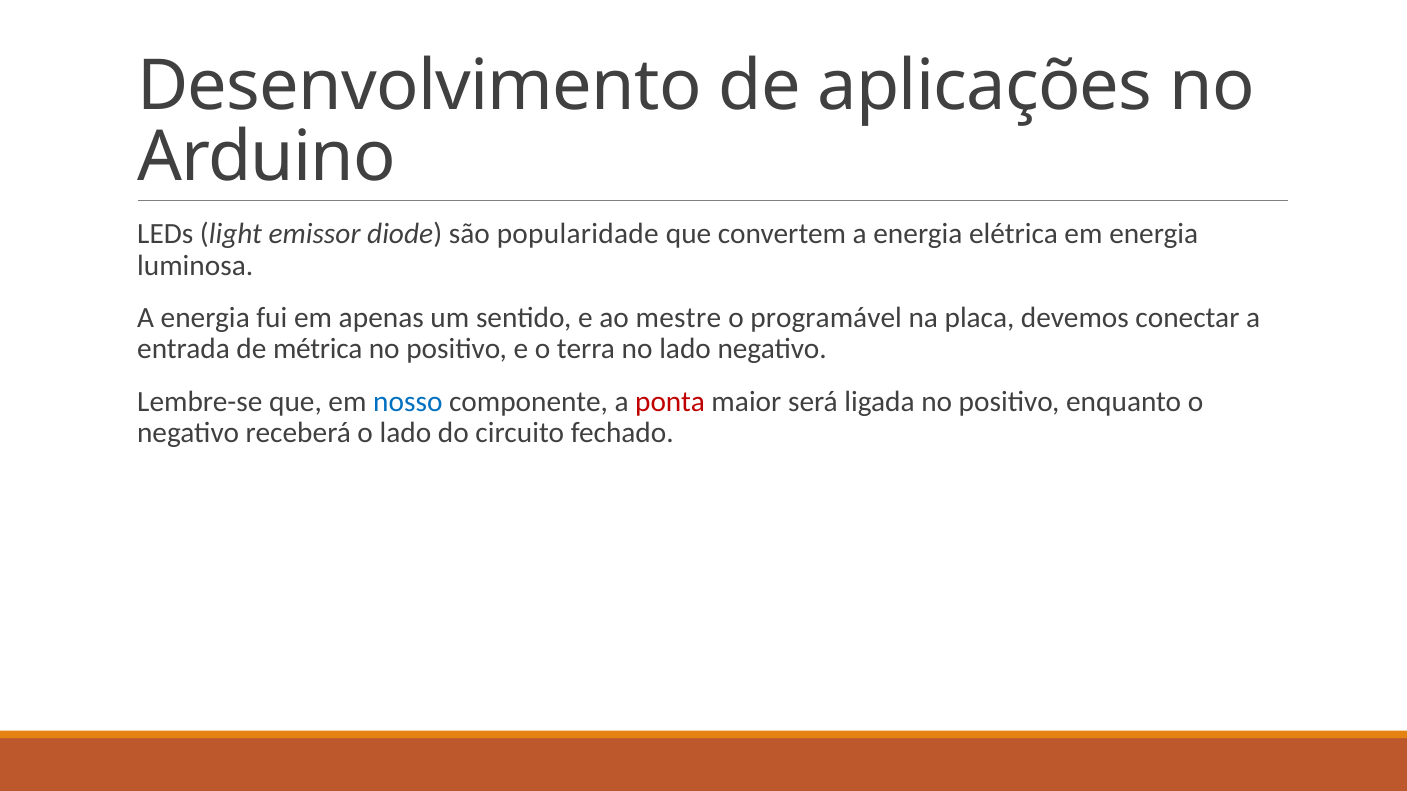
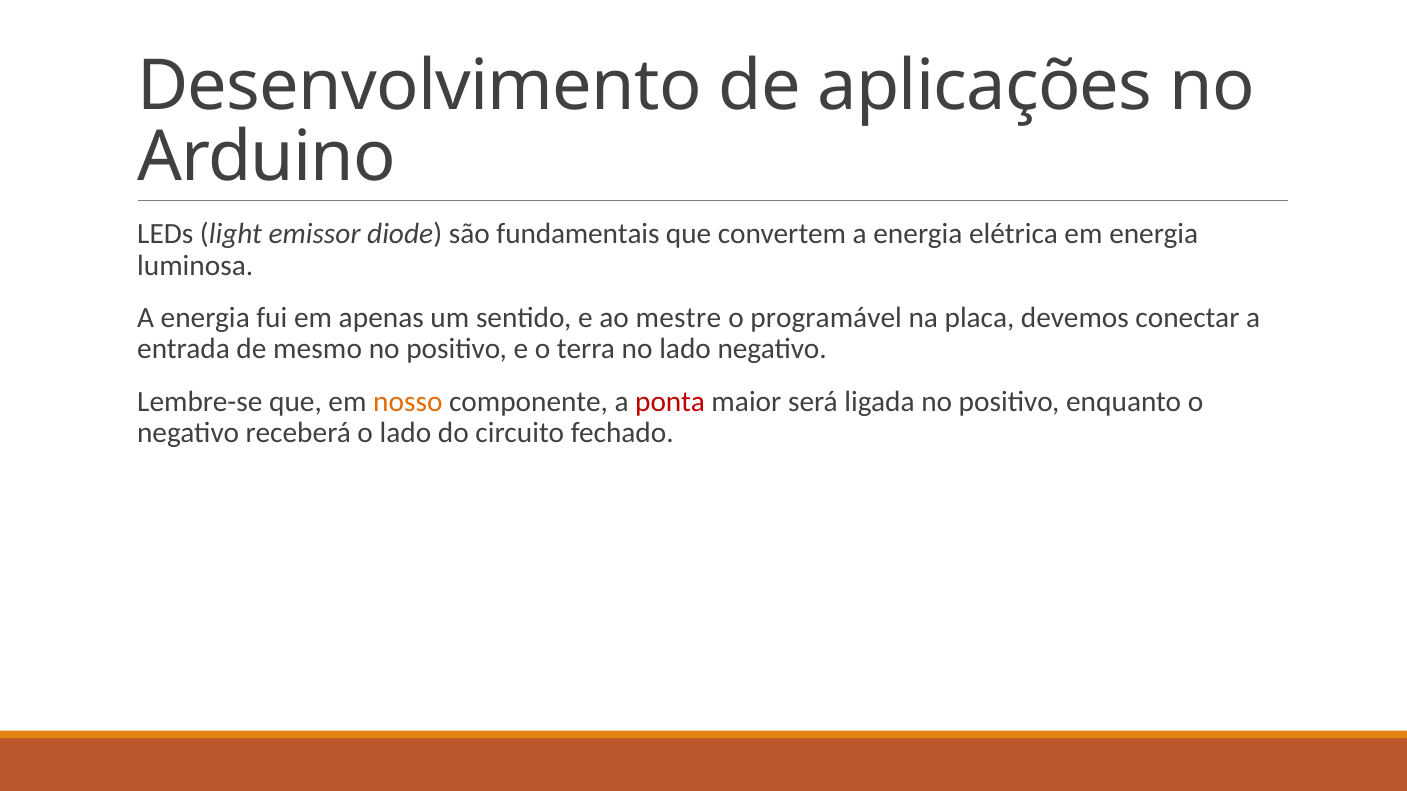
popularidade: popularidade -> fundamentais (578, 234)
métrica: métrica -> mesmo (318, 349)
nosso colour: blue -> orange (408, 402)
